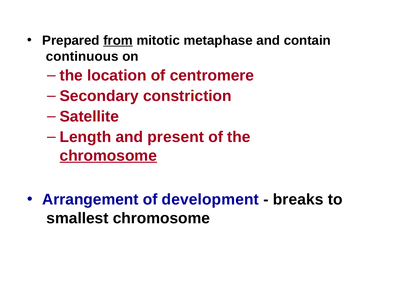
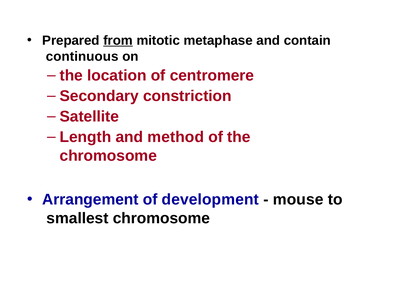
present: present -> method (176, 137)
chromosome underline: present -> none (108, 156)
breaks: breaks -> mouse (298, 200)
